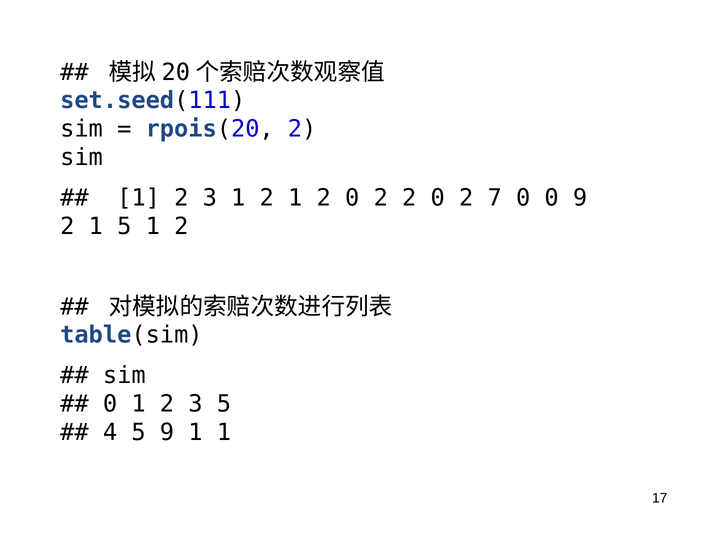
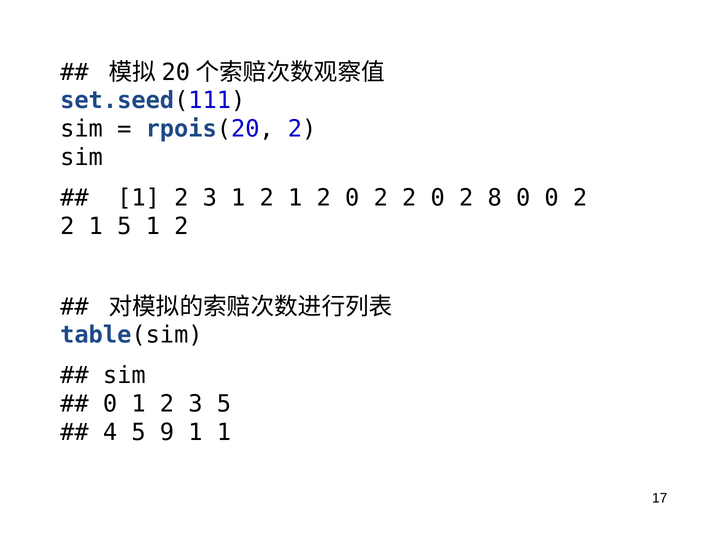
7: 7 -> 8 (495, 198)
0 0 9: 9 -> 2 (580, 198)
